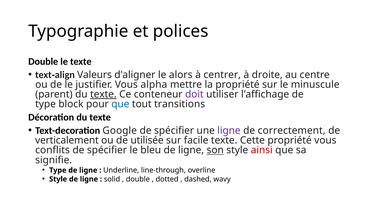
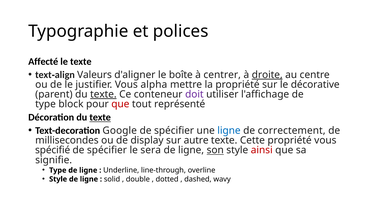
Double: Double -> Affecté (43, 61)
alors: alors -> boîte (181, 75)
droite underline: none -> present (267, 75)
minuscule: minuscule -> décorative (315, 84)
que colour: blue -> red (120, 104)
transitions: transitions -> représenté (180, 104)
texte underline: none -> present (100, 117)
ligne colour: purple -> blue (229, 130)
verticalement: verticalement -> millisecondes (67, 140)
utilisée: utilisée -> display (147, 140)
facile: facile -> autre (196, 140)
conflits: conflits -> spécifié (53, 150)
bleu: bleu -> sera (151, 150)
